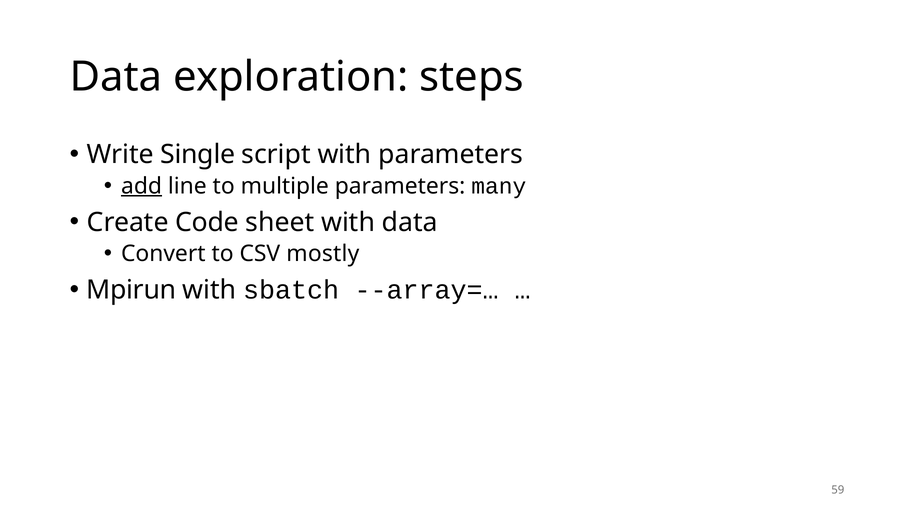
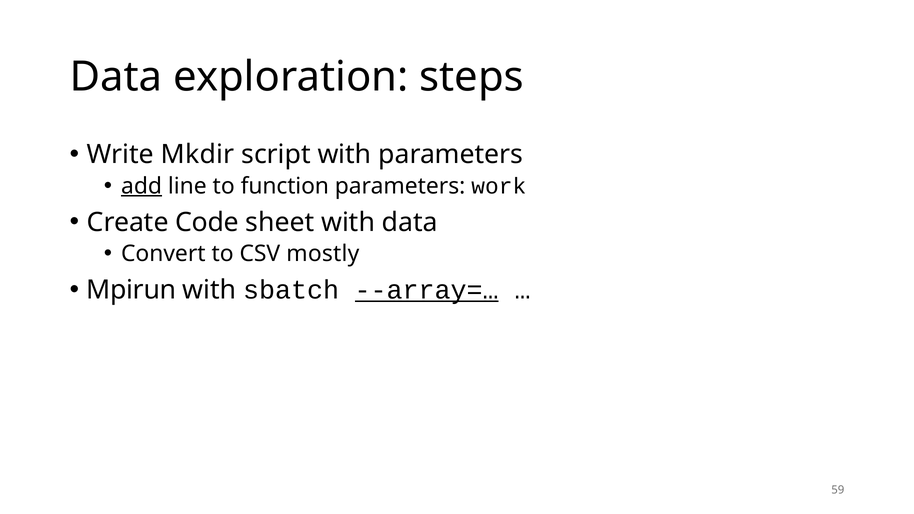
Single: Single -> Mkdir (197, 155)
multiple: multiple -> function (285, 186)
many: many -> work (499, 186)
--array=… underline: none -> present (427, 290)
